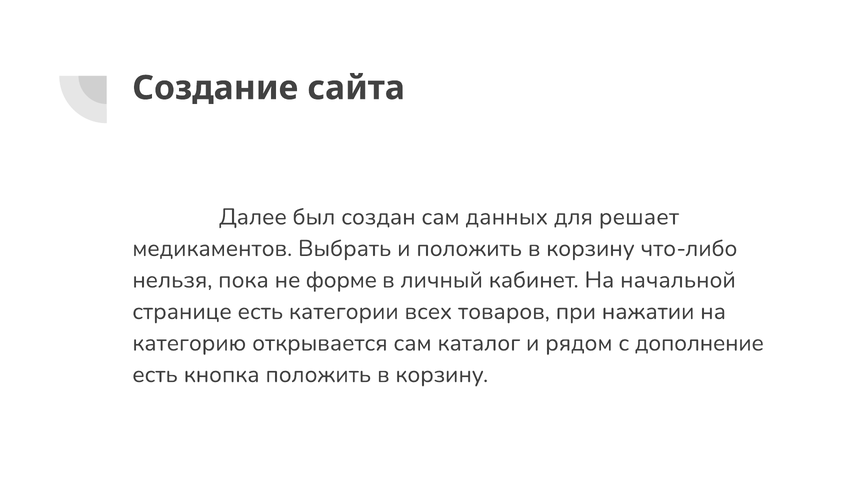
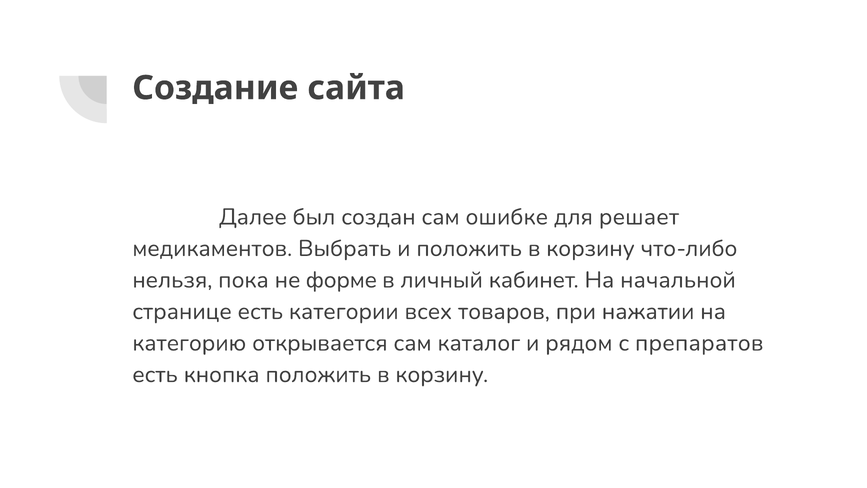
данных: данных -> ошибке (507, 217)
дополнение: дополнение -> препаратов (699, 343)
